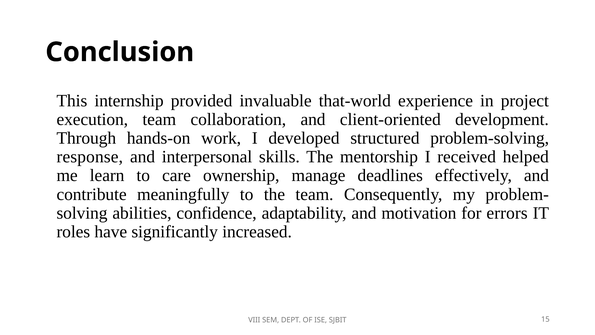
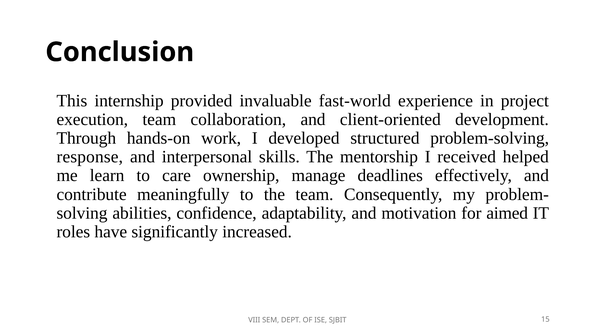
that-world: that-world -> fast-world (355, 101)
errors: errors -> aimed (507, 213)
